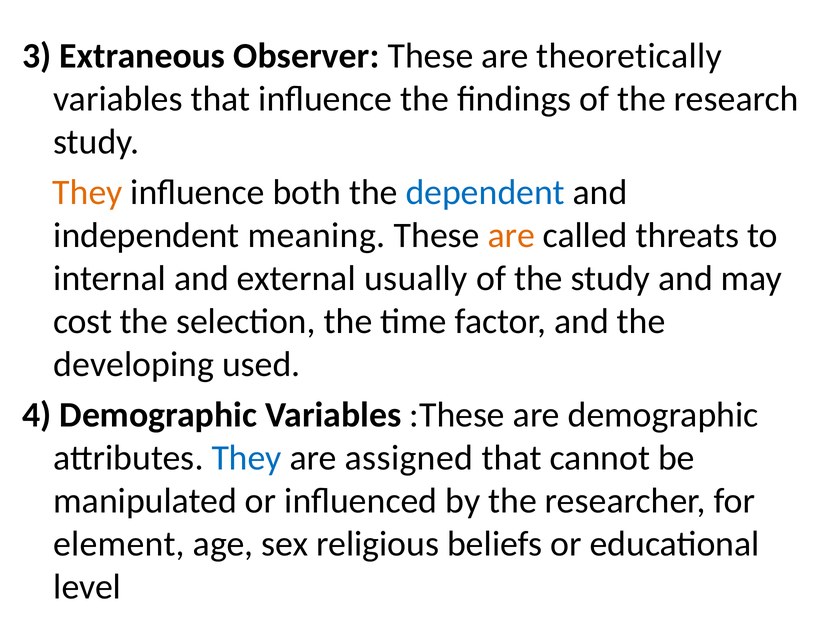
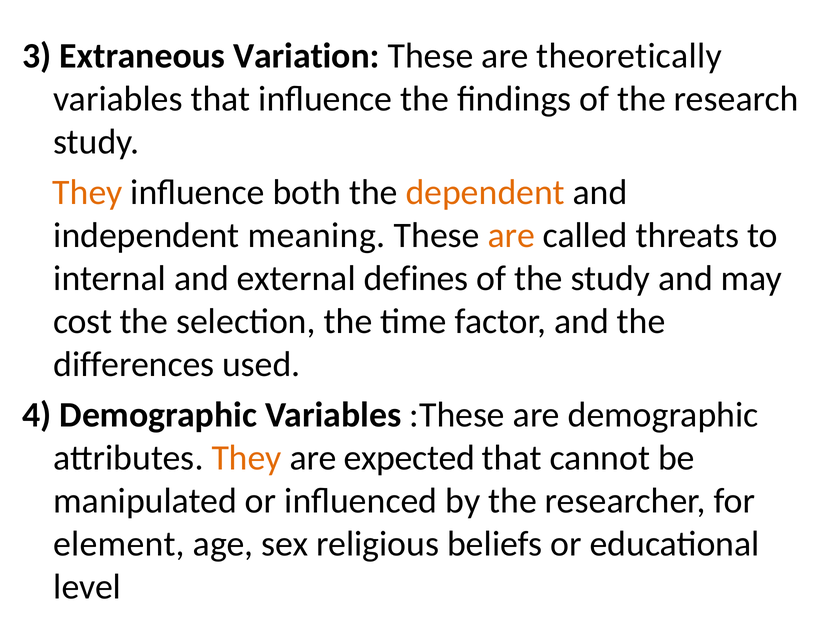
Observer: Observer -> Variation (306, 56)
dependent colour: blue -> orange (485, 192)
usually: usually -> defines (416, 278)
developing: developing -> differences (134, 364)
They colour: blue -> orange (247, 458)
assigned: assigned -> expected (409, 458)
